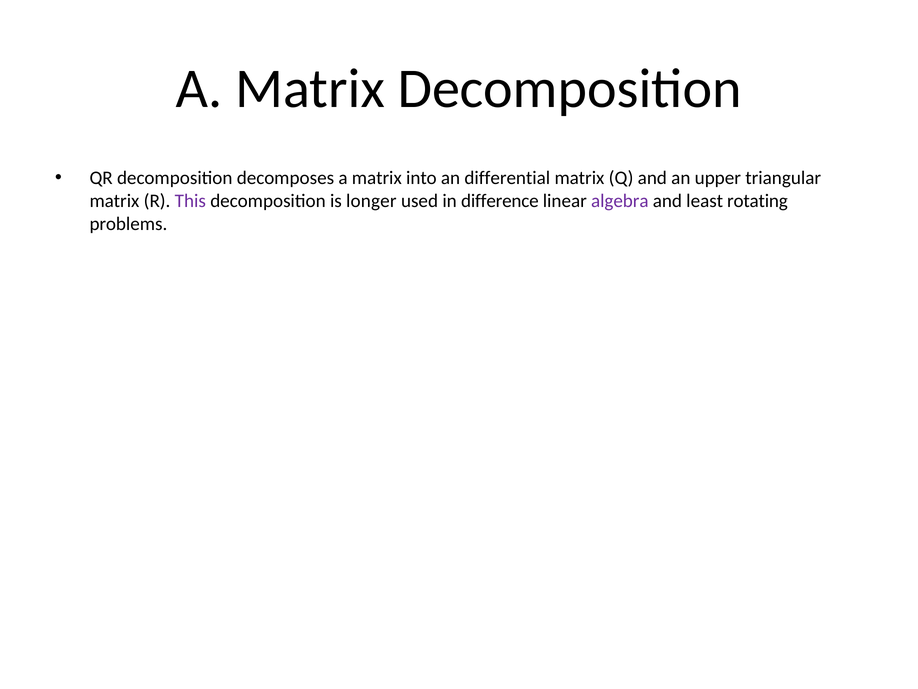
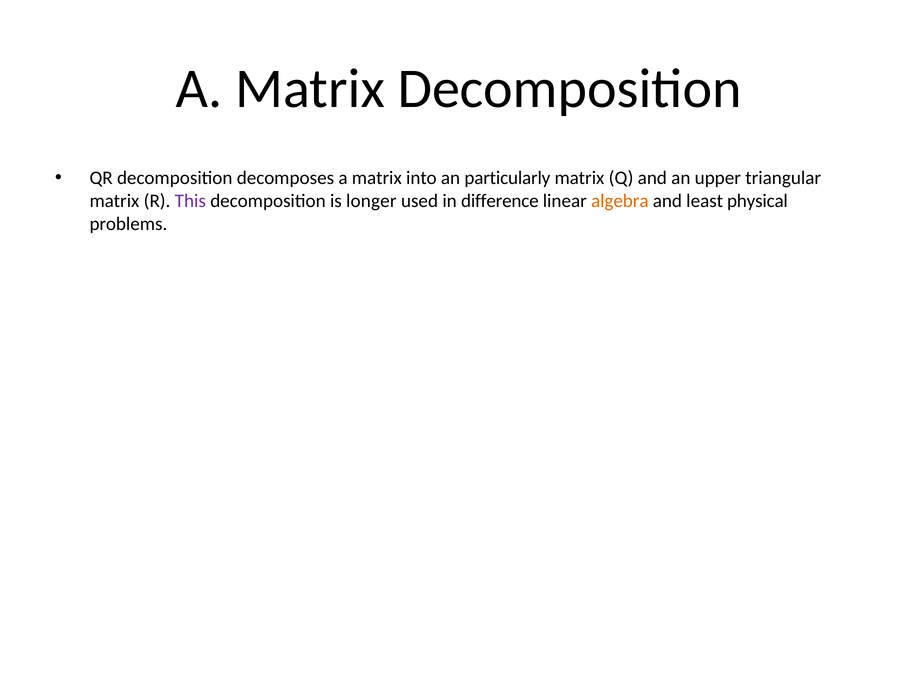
differential: differential -> particularly (507, 178)
algebra colour: purple -> orange (620, 201)
rotating: rotating -> physical (757, 201)
